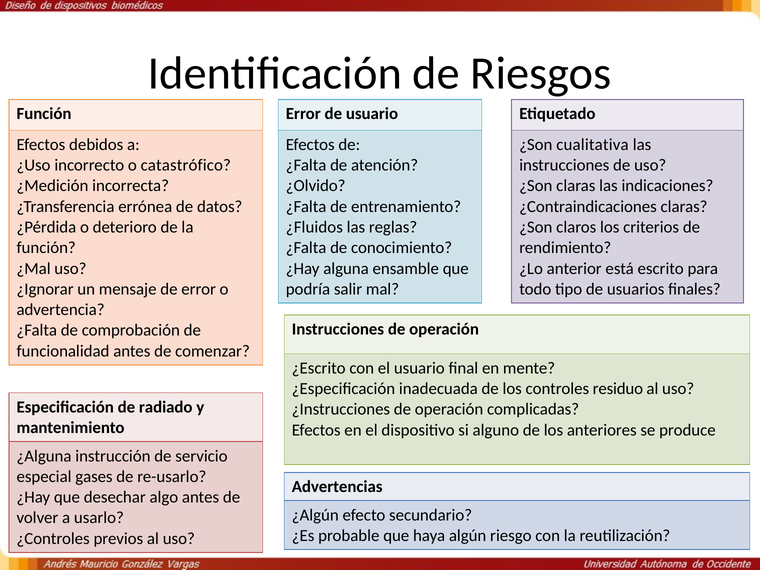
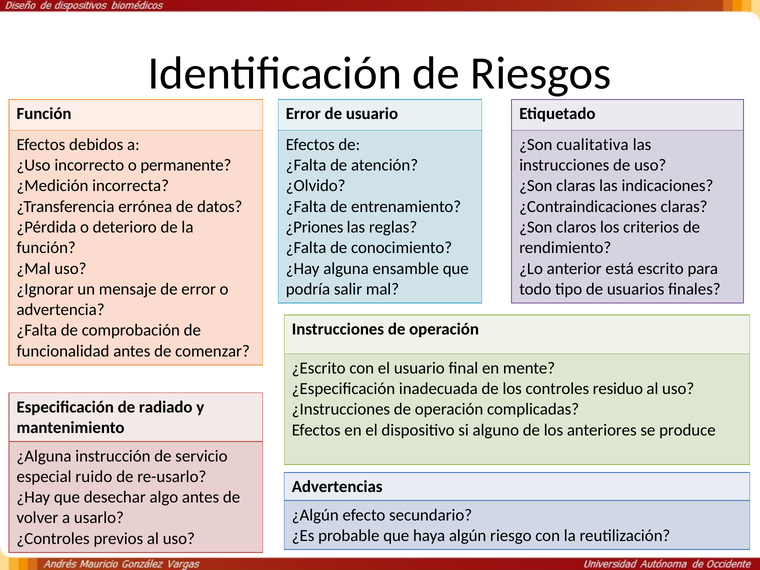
catastrófico: catastrófico -> permanente (186, 165)
¿Fluidos: ¿Fluidos -> ¿Priones (314, 227)
gases: gases -> ruido (94, 477)
